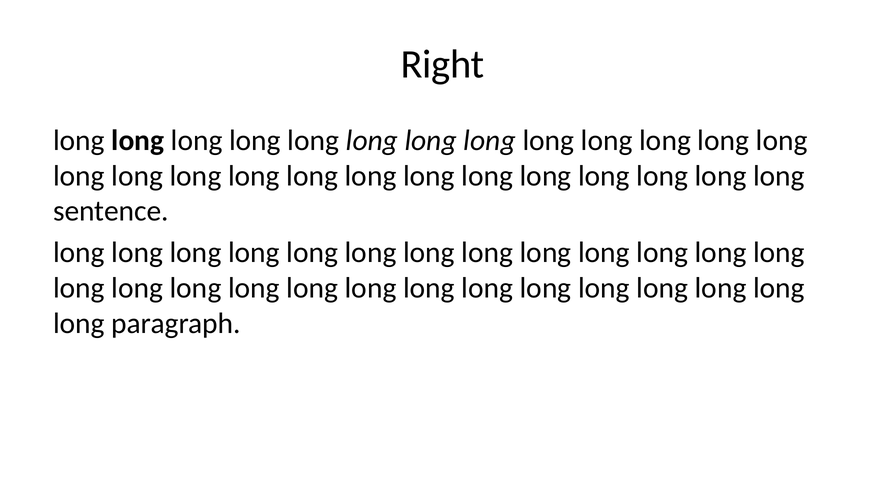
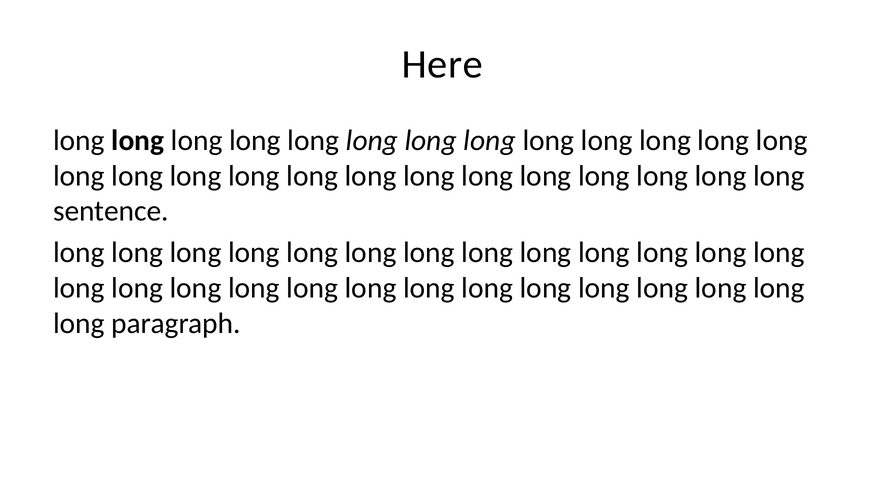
Right: Right -> Here (442, 64)
